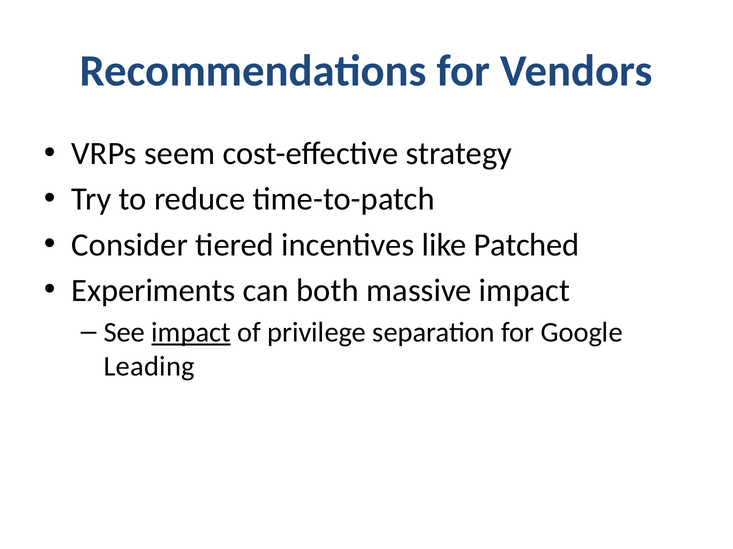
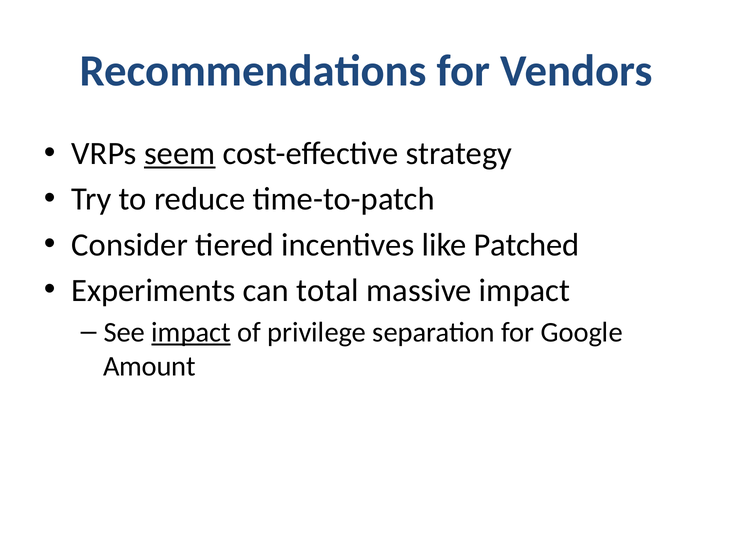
seem underline: none -> present (180, 154)
both: both -> total (328, 291)
Leading: Leading -> Amount (149, 367)
